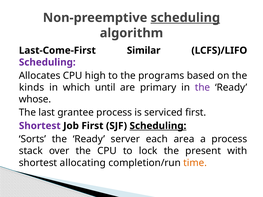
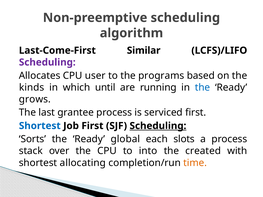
scheduling underline: present -> none (185, 18)
high: high -> user (95, 76)
primary: primary -> running (158, 88)
the colour: purple -> blue (203, 88)
whose: whose -> grows (35, 99)
Shortest colour: purple -> blue (40, 126)
server: server -> global (125, 139)
area: area -> slots (184, 139)
lock: lock -> into (148, 151)
present: present -> created (203, 151)
